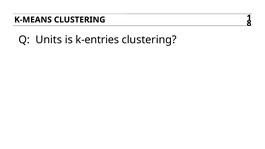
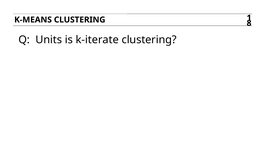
k-entries: k-entries -> k-iterate (97, 40)
